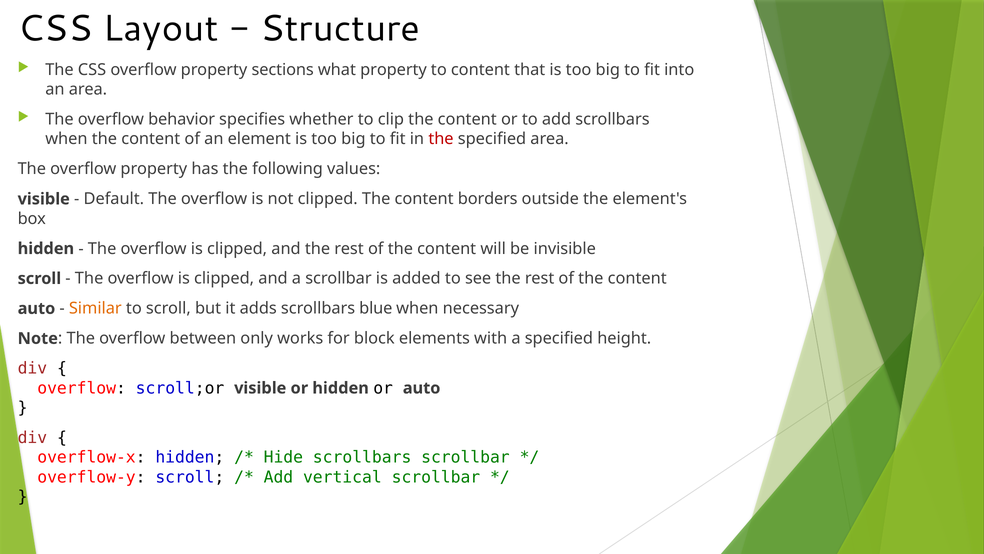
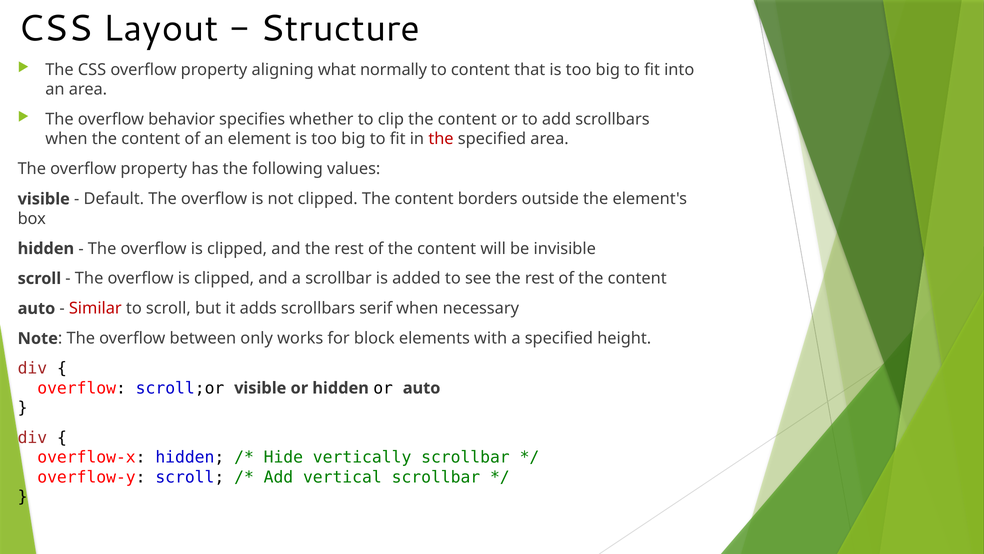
sections: sections -> aligning (283, 70)
what property: property -> normally (394, 70)
Similar colour: orange -> red (95, 308)
blue: blue -> serif (376, 308)
Hide scrollbars: scrollbars -> vertically (362, 457)
